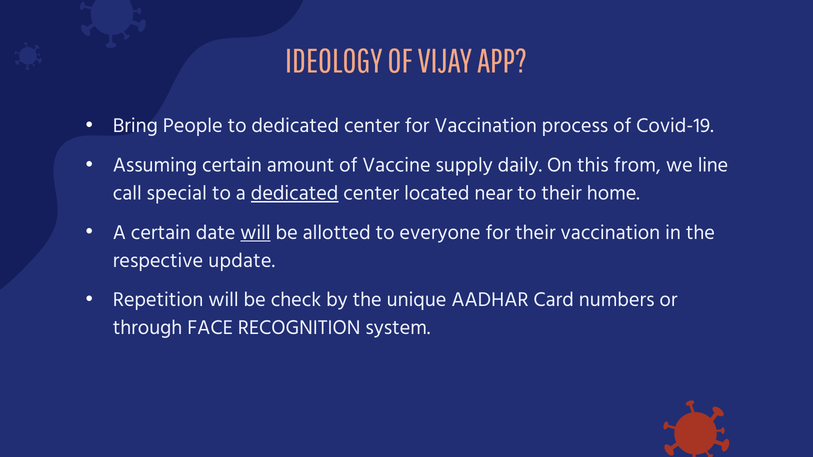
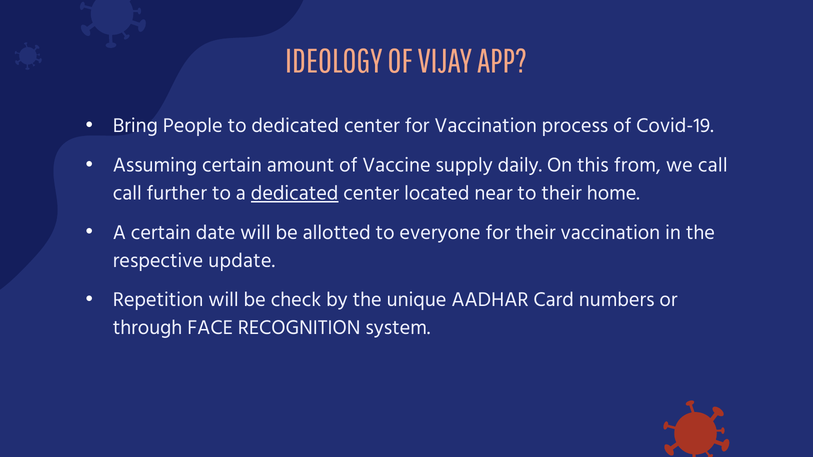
we line: line -> call (713, 165)
special: special -> further (177, 193)
will underline: present -> none (255, 233)
